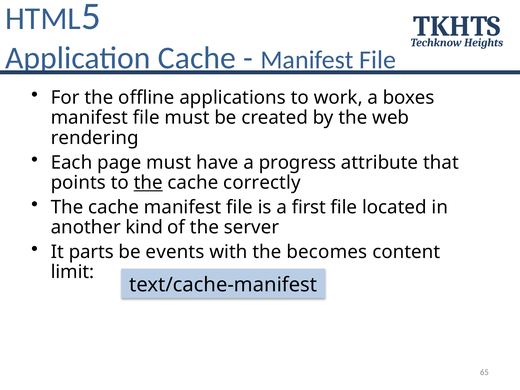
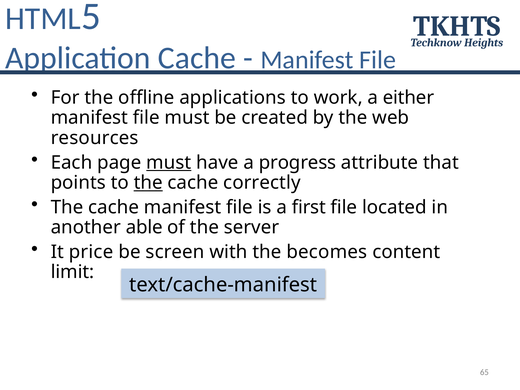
boxes: boxes -> either (409, 98)
rendering: rendering -> resources (95, 138)
must underline: none -> present (169, 162)
kind: kind -> able (144, 227)
parts: parts -> price (91, 252)
events: events -> screen (175, 252)
